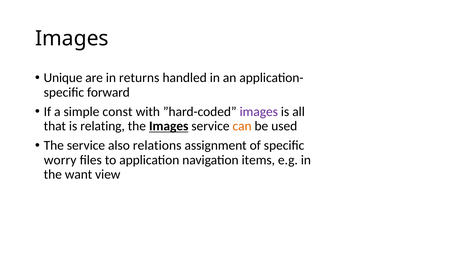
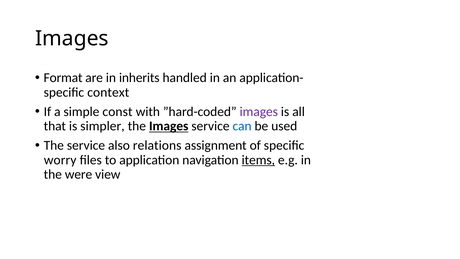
Unique: Unique -> Format (63, 78)
returns: returns -> inherits (139, 78)
forward: forward -> context (108, 92)
relating: relating -> simpler (102, 126)
can colour: orange -> blue (242, 126)
items underline: none -> present (258, 160)
want: want -> were (79, 174)
